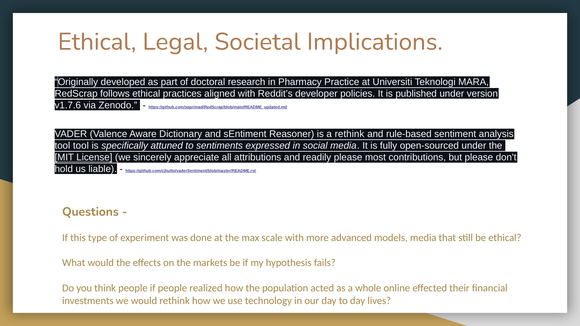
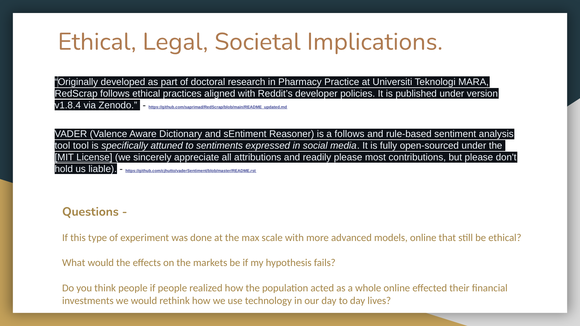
v1.7.6: v1.7.6 -> v1.8.4 (68, 105)
a rethink: rethink -> follows (350, 134)
models media: media -> online (423, 238)
